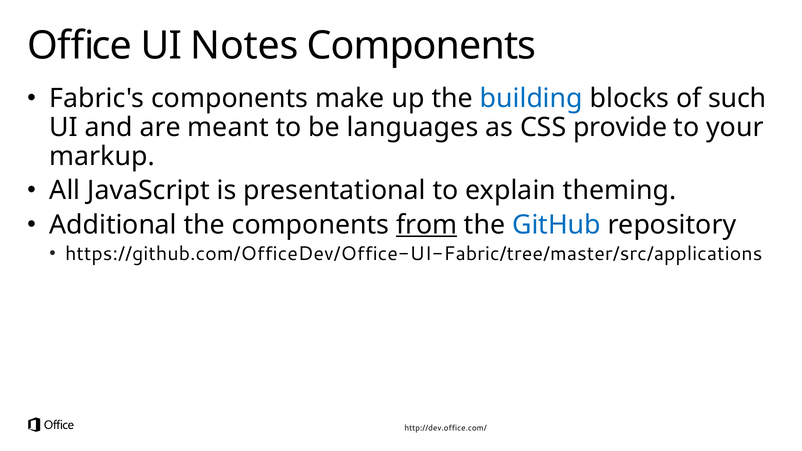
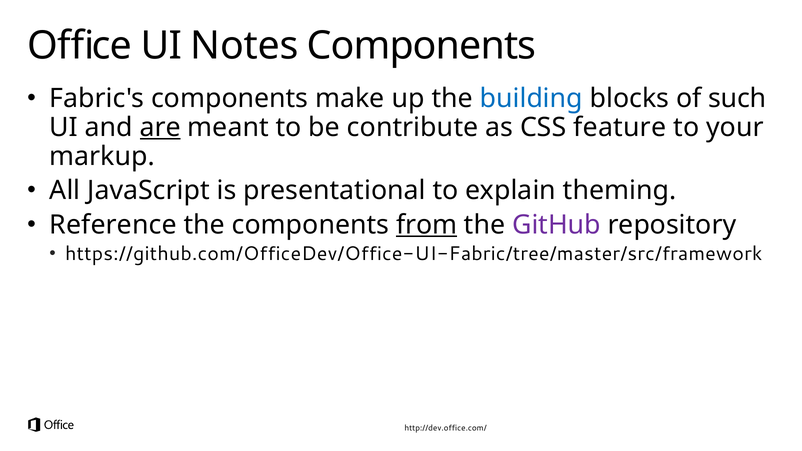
are underline: none -> present (160, 127)
languages: languages -> contribute (413, 127)
provide: provide -> feature (620, 127)
Additional: Additional -> Reference (113, 225)
GitHub colour: blue -> purple (556, 225)
https://github.com/OfficeDev/Office-UI-Fabric/tree/master/src/applications: https://github.com/OfficeDev/Office-UI-Fabric/tree/master/src/applications -> https://github.com/OfficeDev/Office-UI-Fabric/tree/master/src/framework (414, 254)
